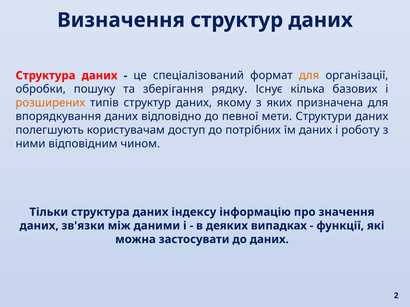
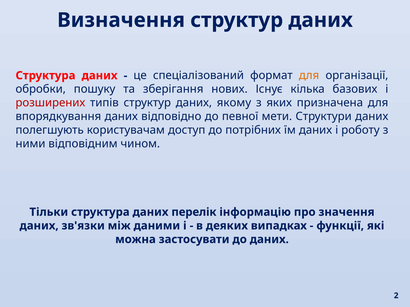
рядку: рядку -> нових (230, 89)
розширених colour: orange -> red (50, 103)
індексу: індексу -> перелік (194, 212)
